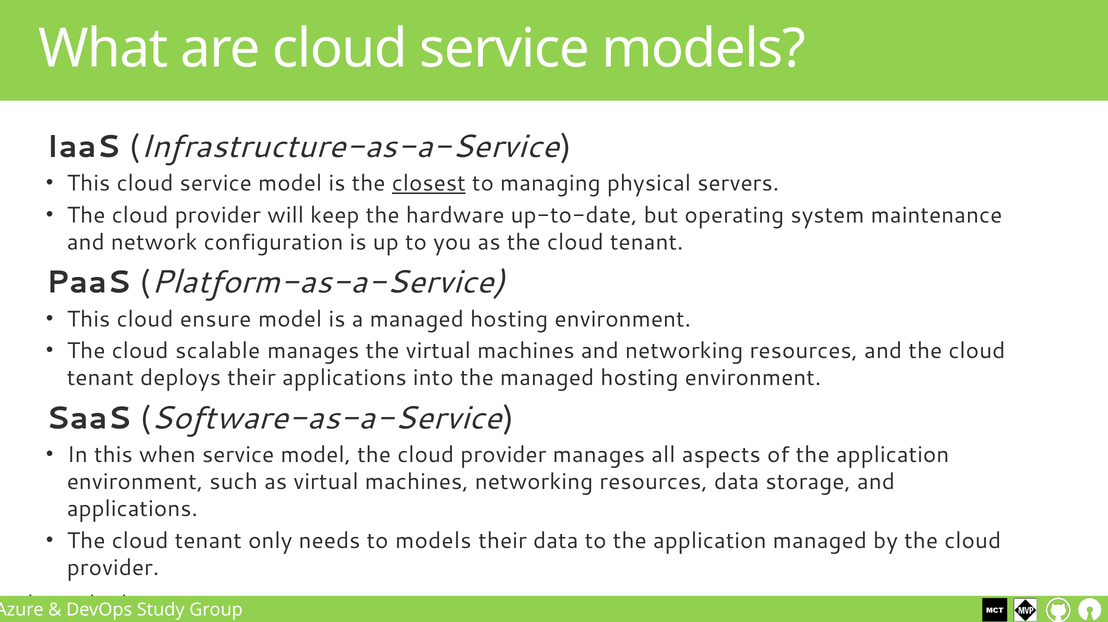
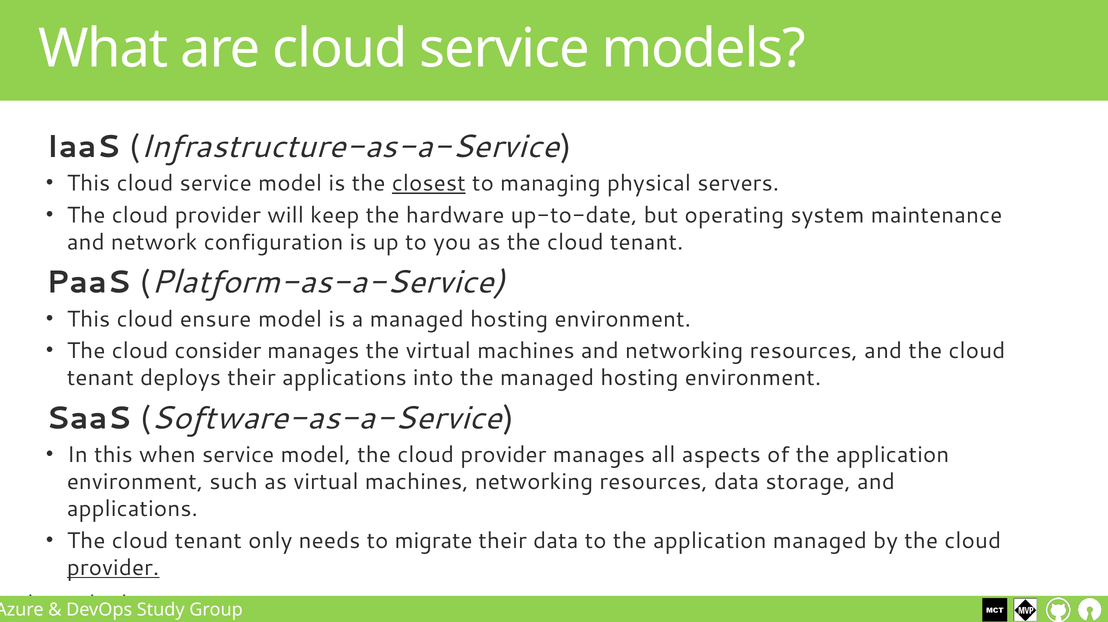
scalable: scalable -> consider (218, 351)
to models: models -> migrate (434, 541)
provider underline: none -> present (113, 568)
